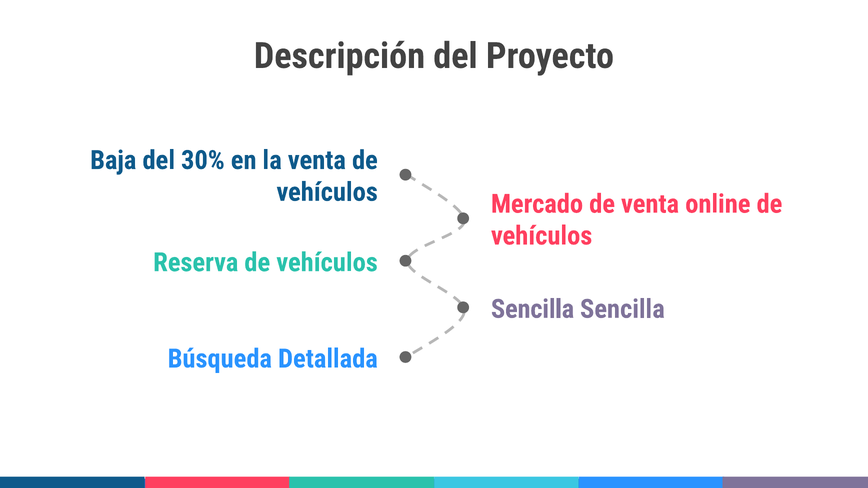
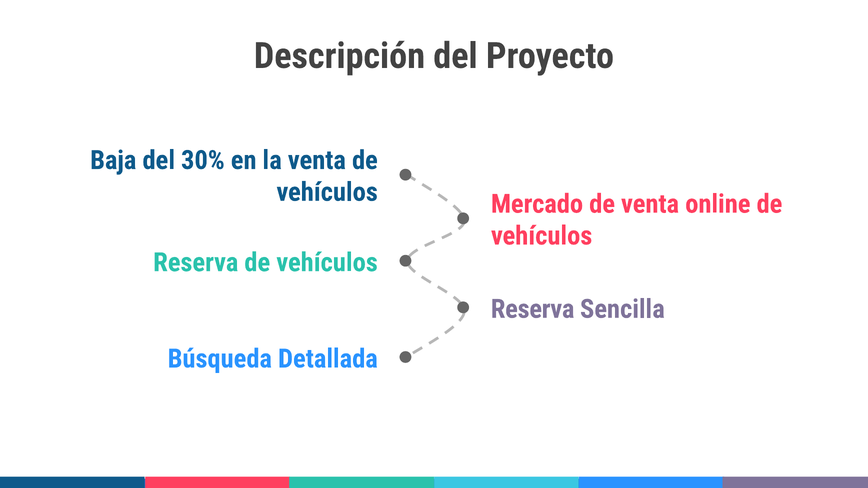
Sencilla: Sencilla -> Reserva (533, 309)
